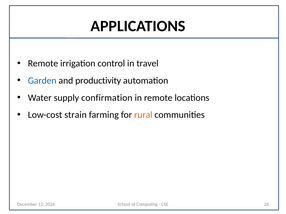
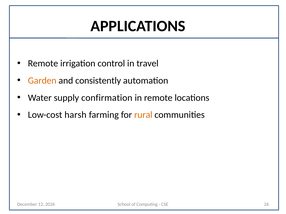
Garden colour: blue -> orange (42, 81)
productivity: productivity -> consistently (98, 81)
strain: strain -> harsh (75, 115)
